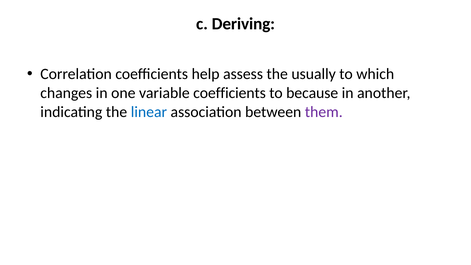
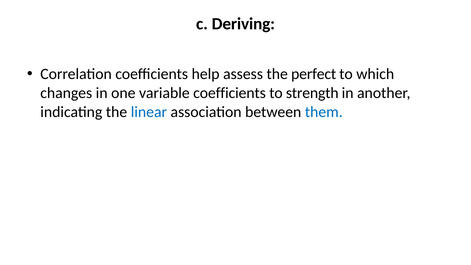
usually: usually -> perfect (314, 74)
because: because -> strength (312, 93)
them colour: purple -> blue (324, 112)
